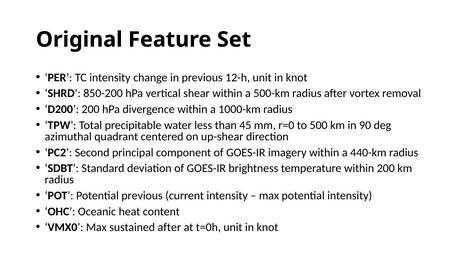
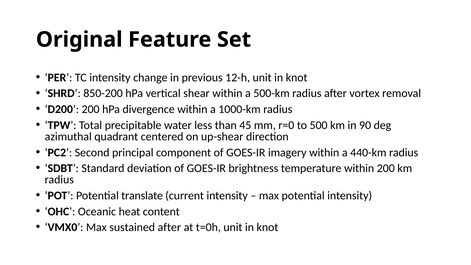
Potential previous: previous -> translate (142, 196)
